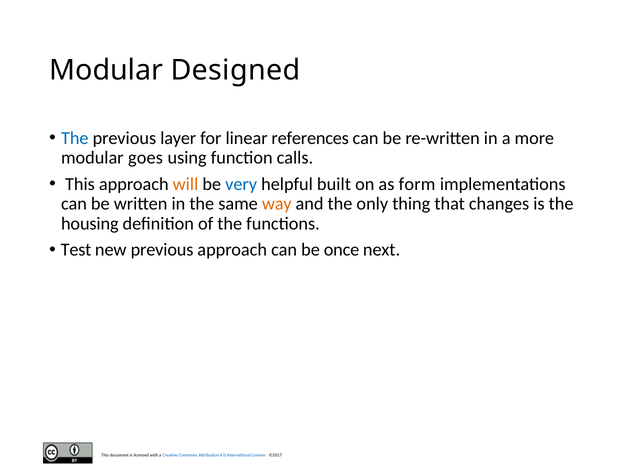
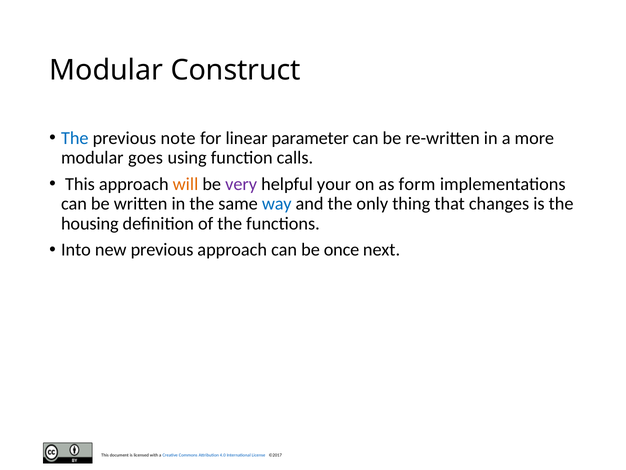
Designed: Designed -> Construct (236, 70)
layer: layer -> note (178, 138)
references: references -> parameter (310, 138)
very colour: blue -> purple (241, 184)
built: built -> your (334, 184)
way colour: orange -> blue (277, 204)
Test: Test -> Into (76, 249)
